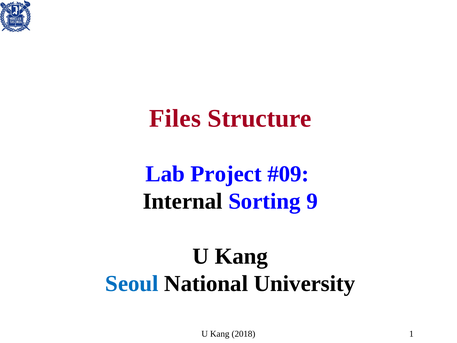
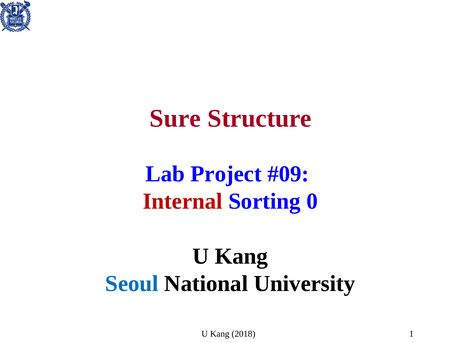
Files: Files -> Sure (175, 118)
Internal colour: black -> red (183, 201)
9: 9 -> 0 (312, 201)
